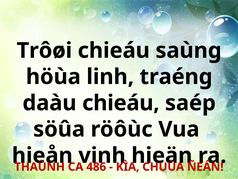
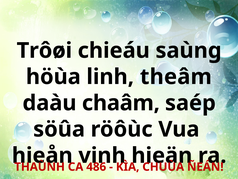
traéng: traéng -> theâm (176, 77)
daàu chieáu: chieáu -> chaâm (121, 103)
